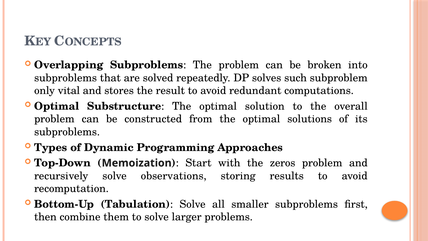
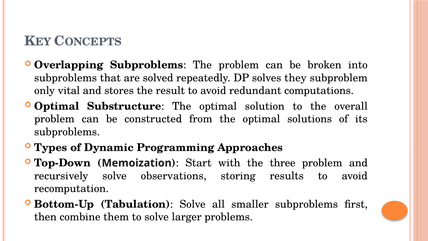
such: such -> they (295, 78)
zeros: zeros -> three (283, 163)
